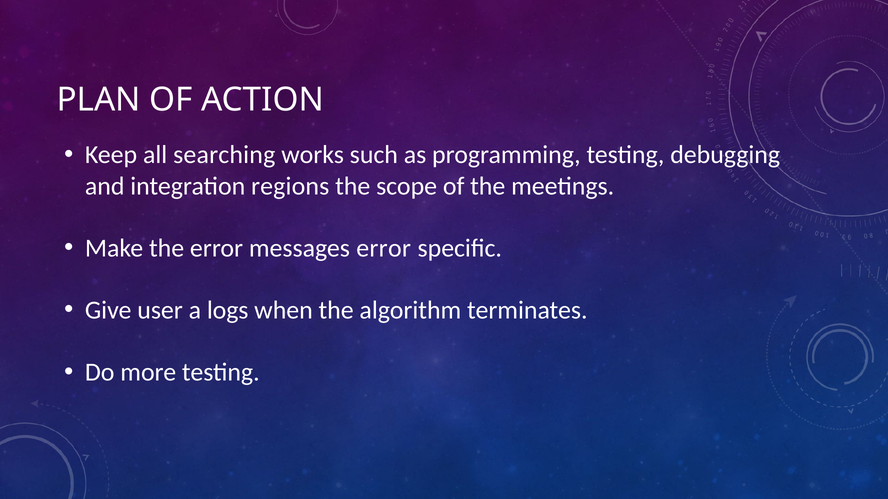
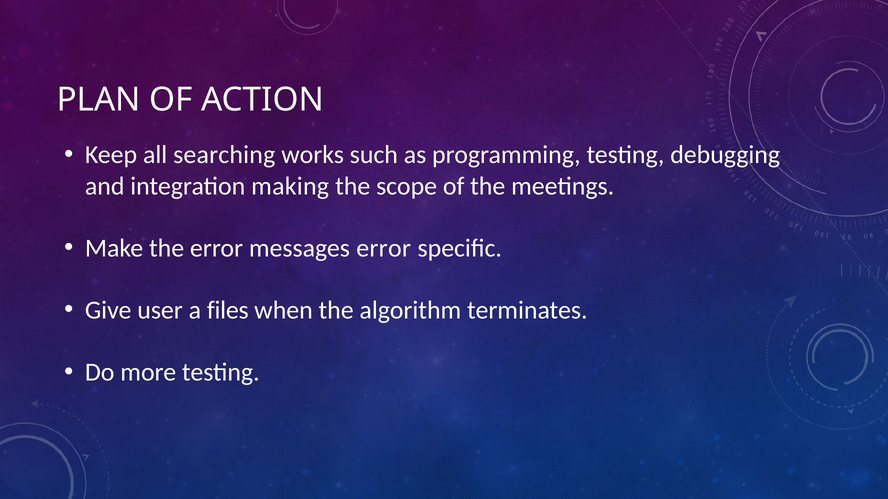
regions: regions -> making (290, 186)
logs: logs -> files (228, 311)
